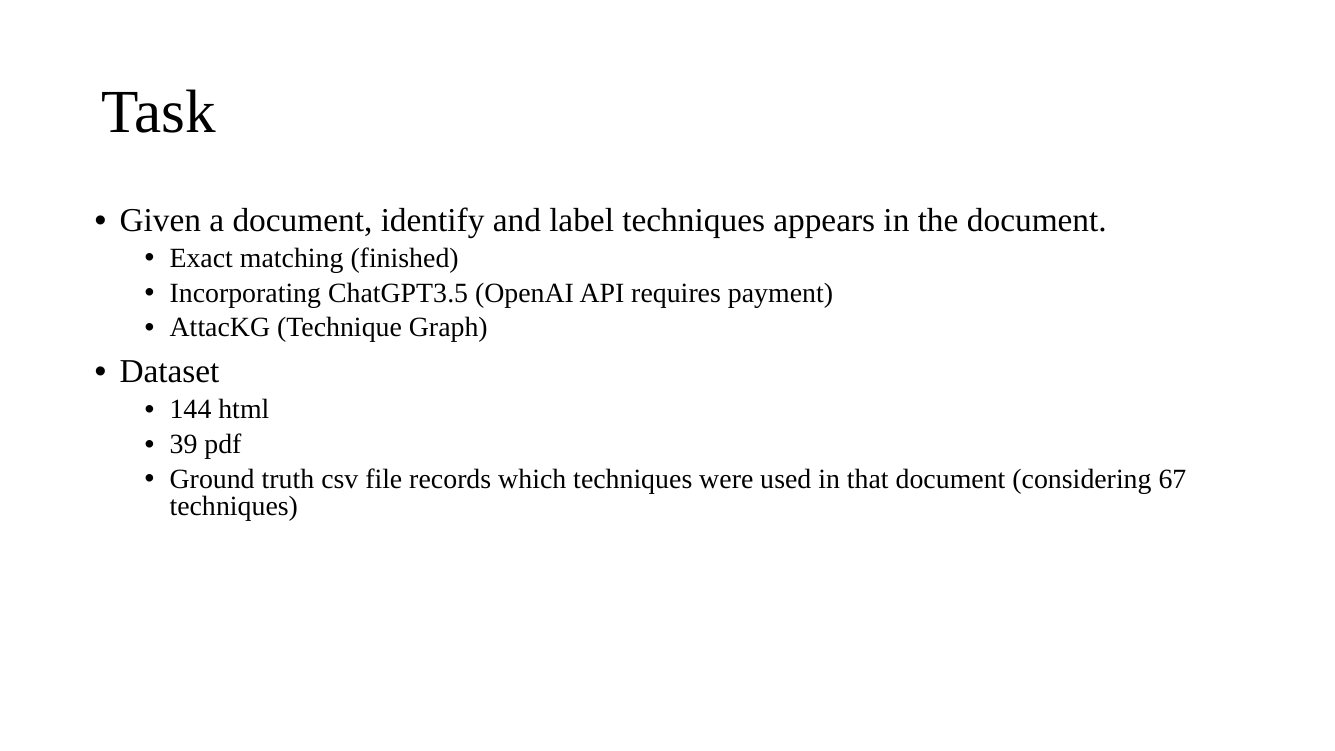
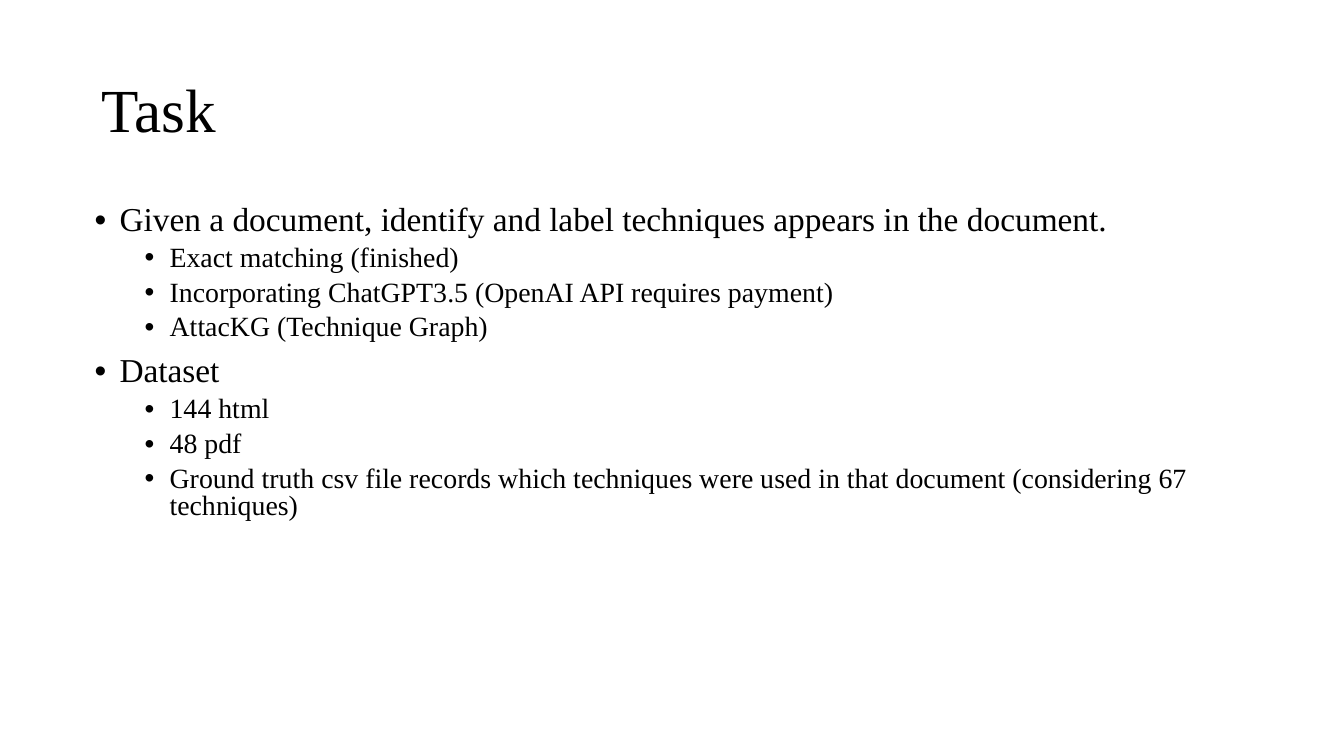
39: 39 -> 48 (184, 444)
